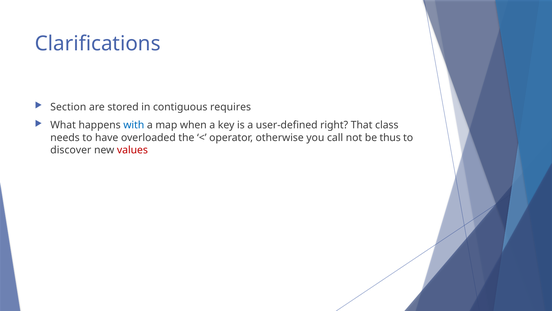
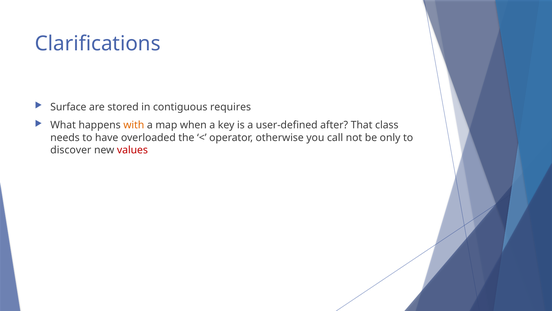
Section: Section -> Surface (68, 107)
with colour: blue -> orange (134, 125)
right: right -> after (334, 125)
thus: thus -> only (390, 137)
